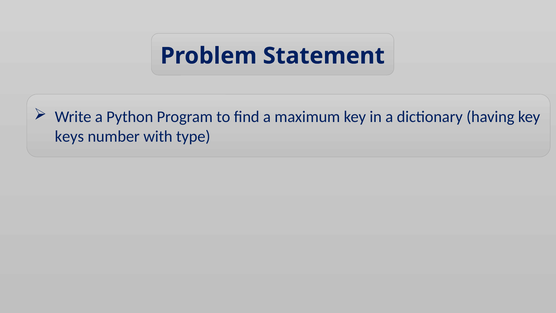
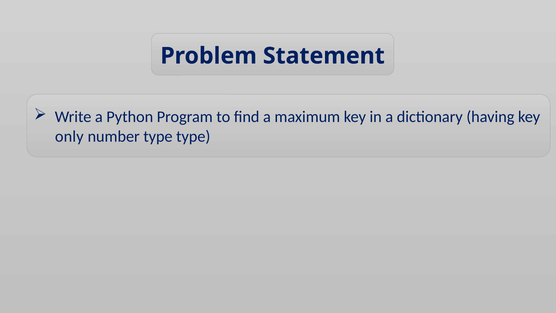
keys: keys -> only (69, 136)
number with: with -> type (158, 136)
